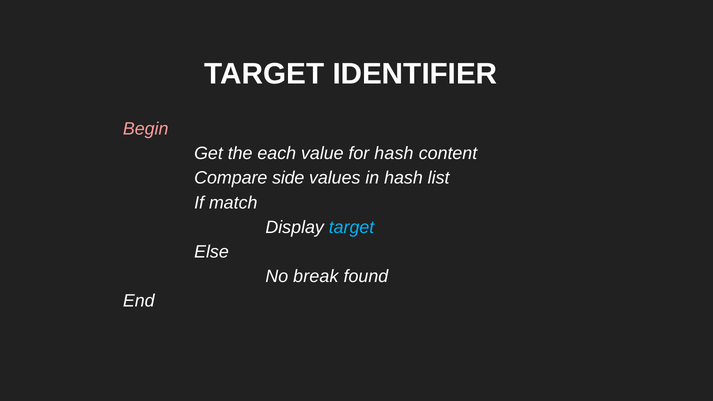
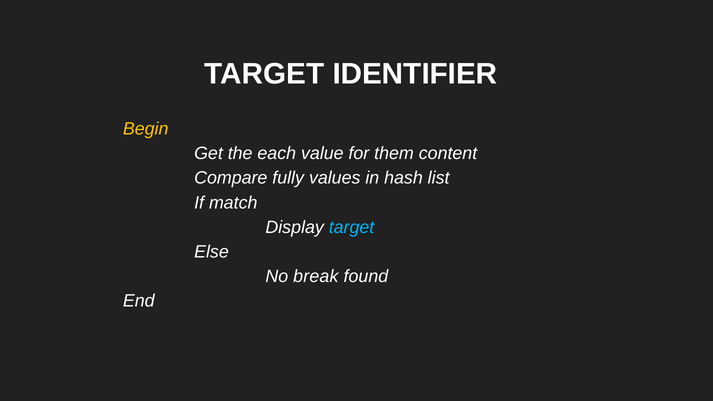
Begin colour: pink -> yellow (146, 129)
for hash: hash -> them (394, 154)
side: side -> fully (288, 178)
